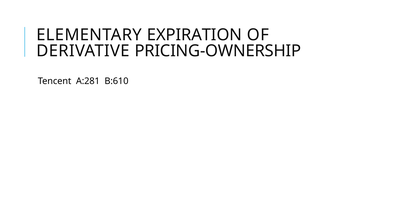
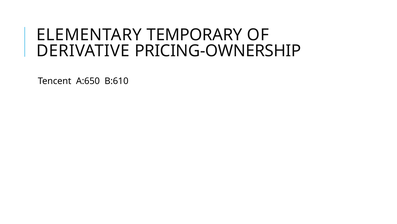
EXPIRATION: EXPIRATION -> TEMPORARY (194, 35)
A:281: A:281 -> A:650 (88, 81)
